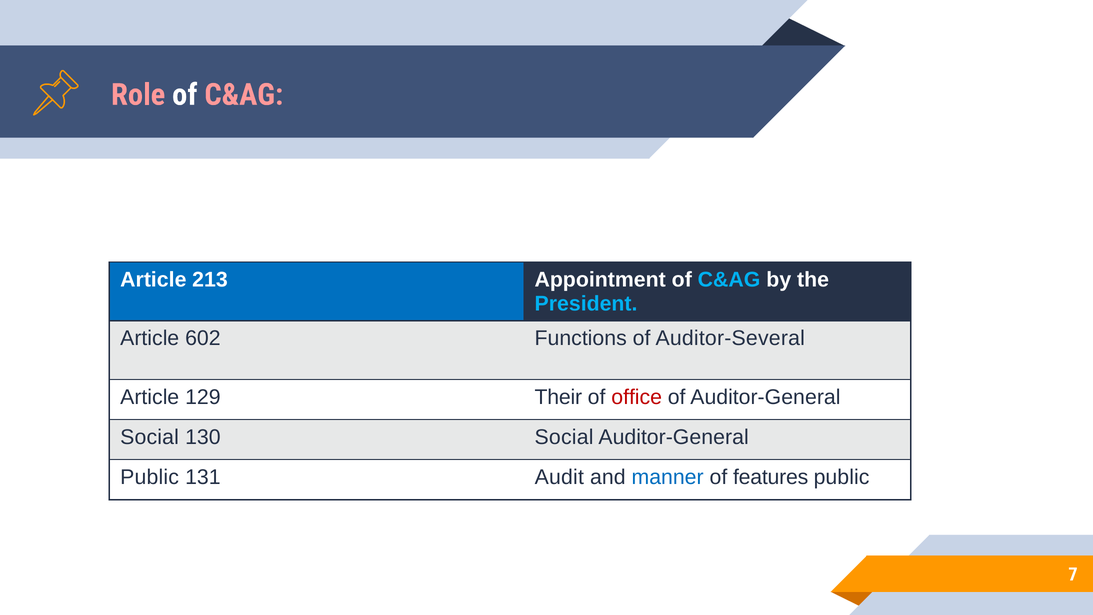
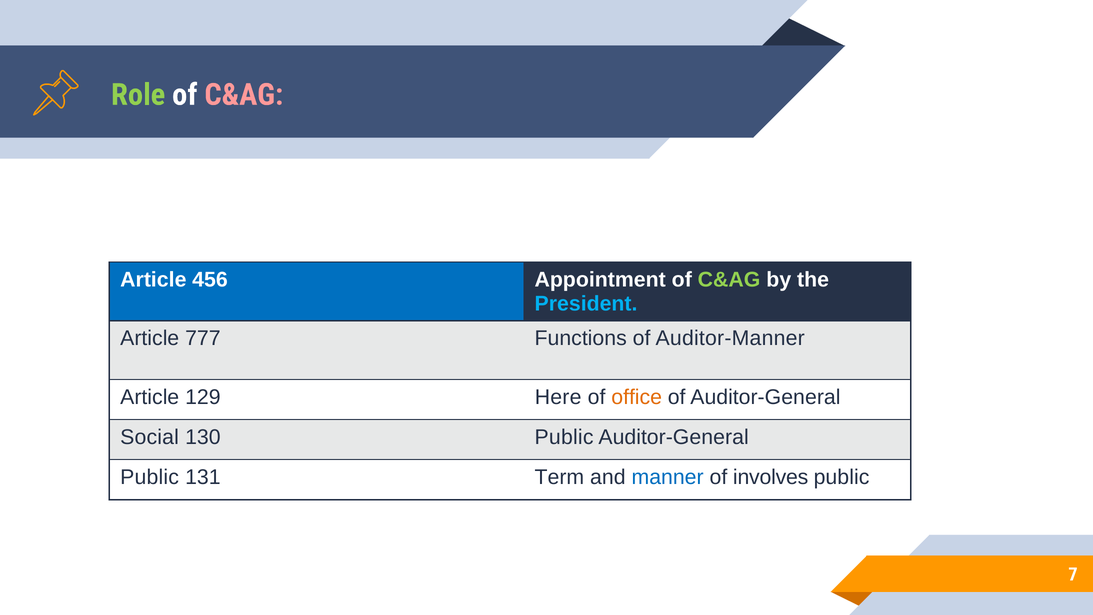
Role colour: pink -> light green (138, 95)
213: 213 -> 456 (210, 280)
C&AG colour: light blue -> light green (729, 280)
602: 602 -> 777 (203, 338)
Auditor-Several: Auditor-Several -> Auditor-Manner (730, 338)
Their: Their -> Here (558, 397)
office colour: red -> orange (637, 397)
130 Social: Social -> Public (564, 437)
Audit: Audit -> Term (559, 477)
features: features -> involves (771, 477)
